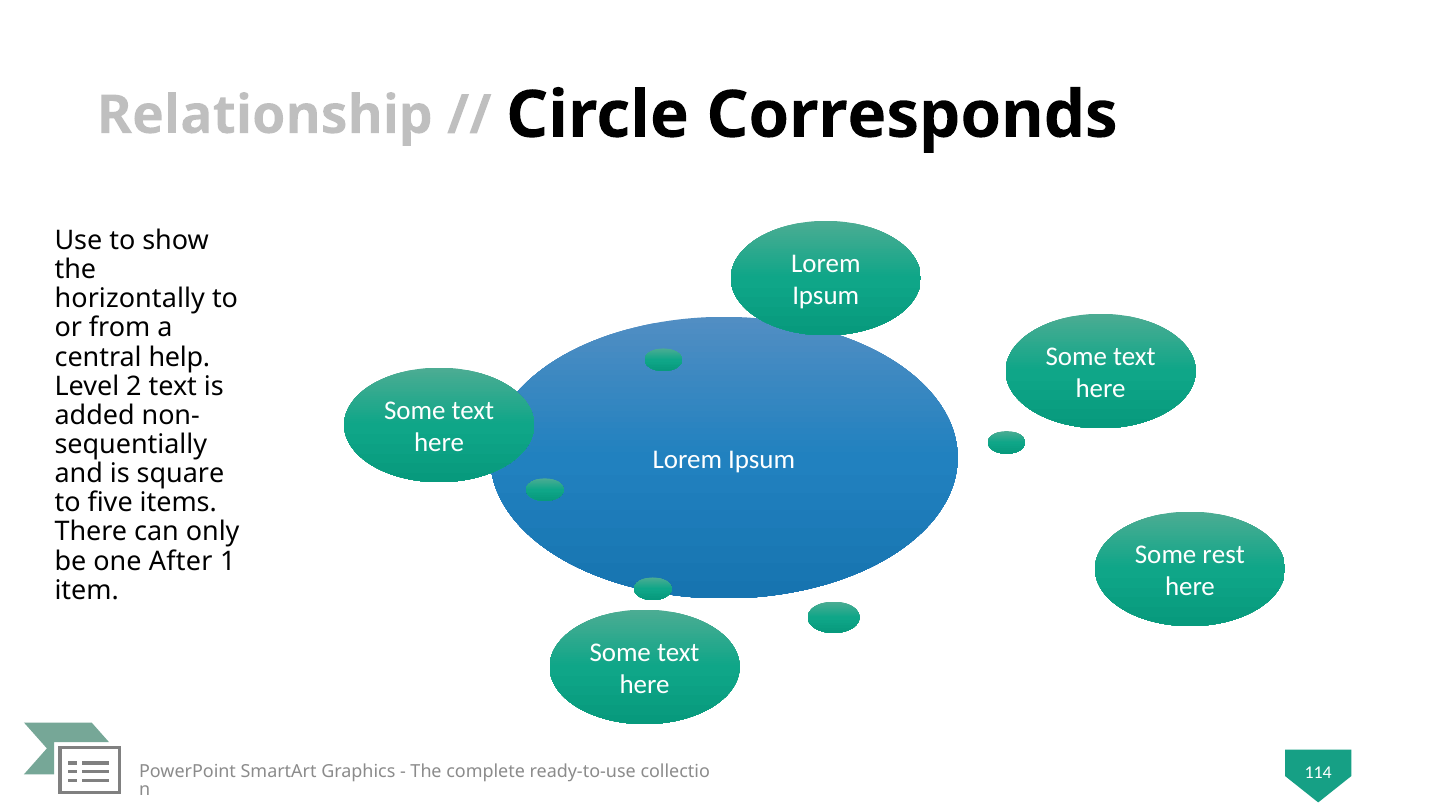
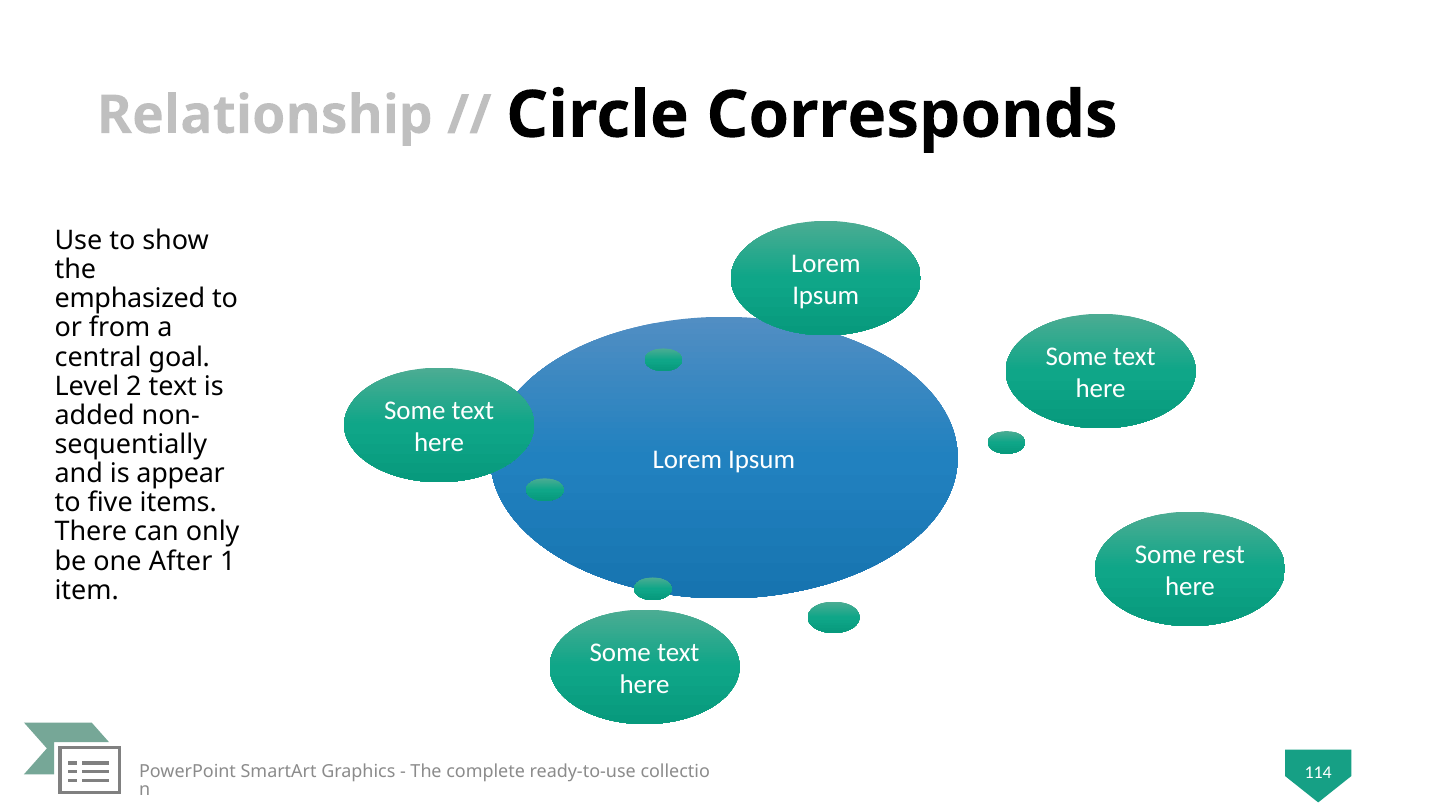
horizontally: horizontally -> emphasized (130, 299)
help: help -> goal (179, 357)
square: square -> appear (181, 474)
